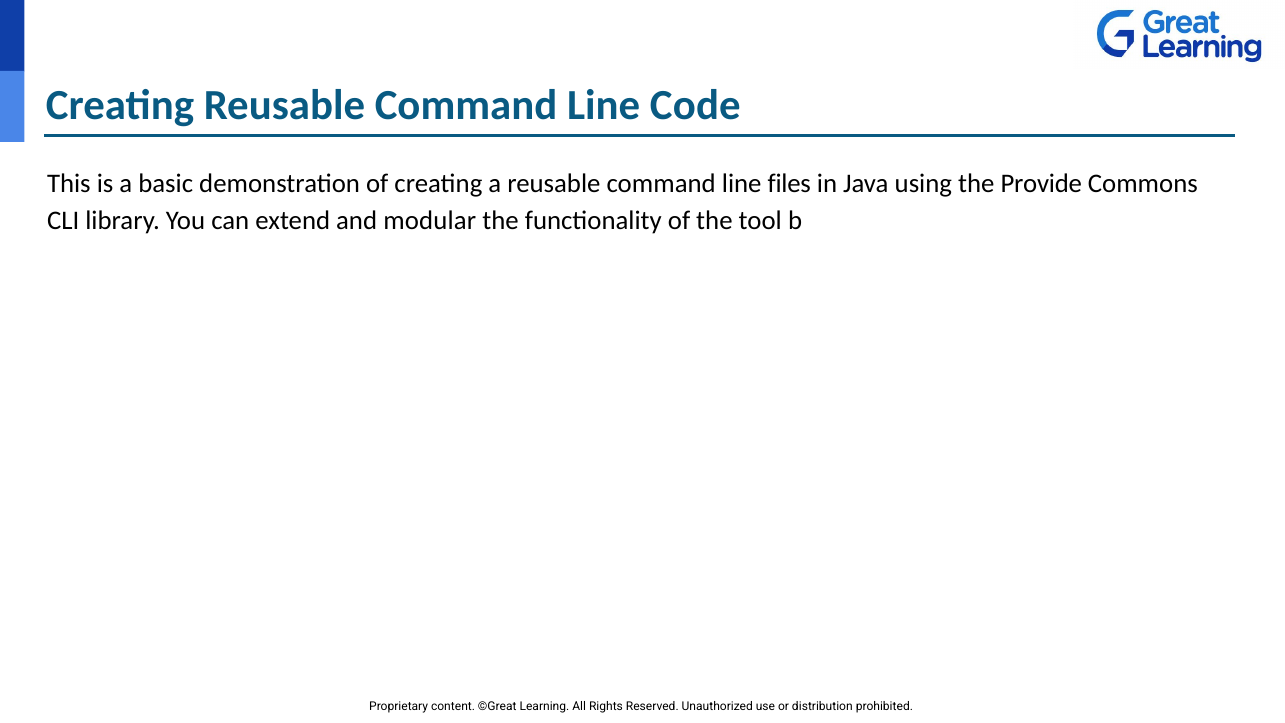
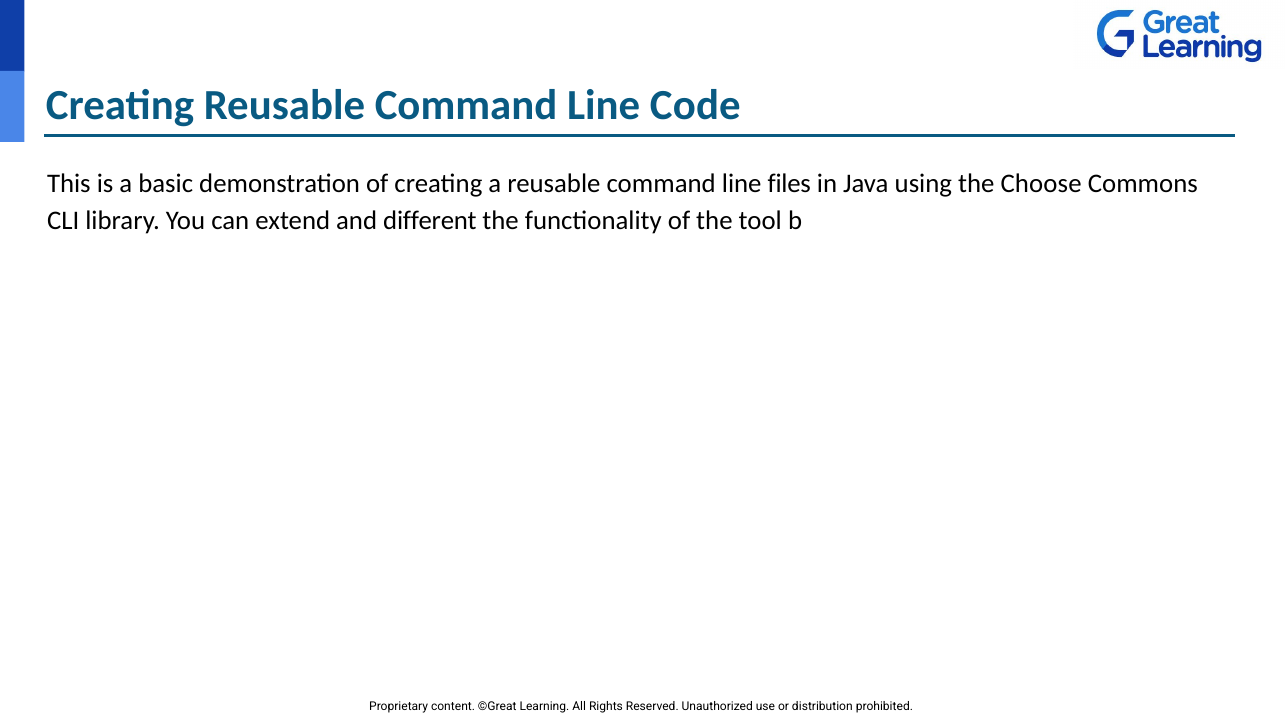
Provide: Provide -> Choose (1041, 183)
modular: modular -> different (430, 220)
